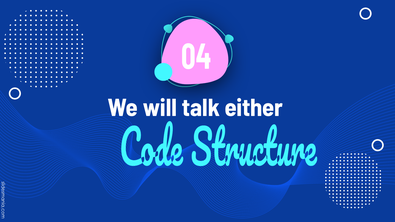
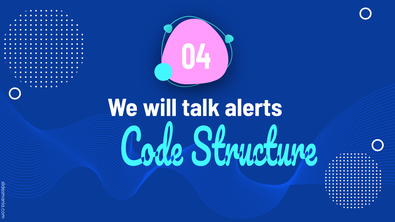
either: either -> alerts (254, 108)
